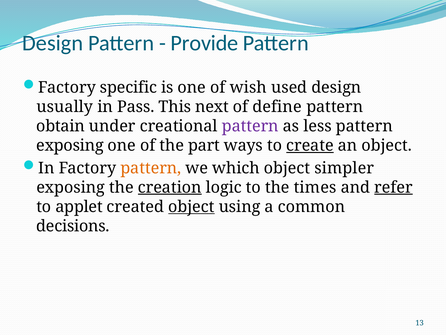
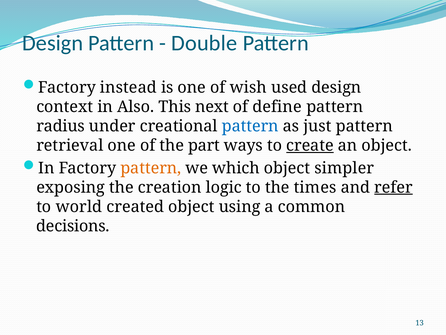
Provide: Provide -> Double (204, 43)
specific: specific -> instead (128, 87)
usually: usually -> context (65, 107)
Pass: Pass -> Also (136, 107)
obtain: obtain -> radius (61, 126)
pattern colour: purple -> blue (250, 126)
less: less -> just (318, 126)
exposing: exposing -> retrieval (70, 145)
creation underline: present -> none (170, 187)
applet: applet -> world (79, 206)
object underline: present -> none (191, 206)
